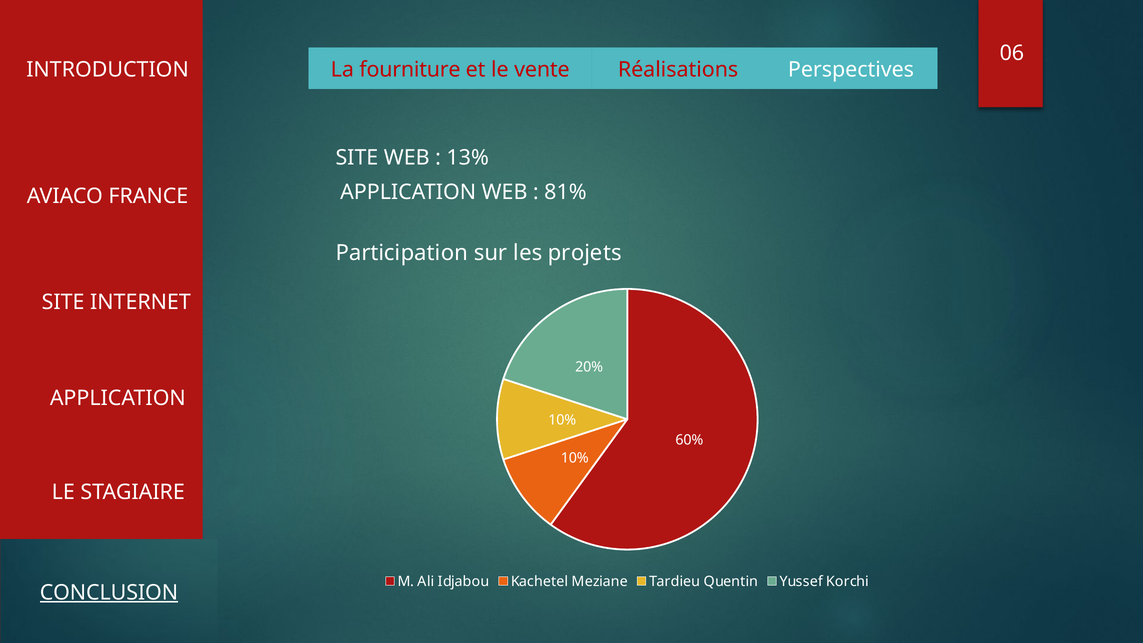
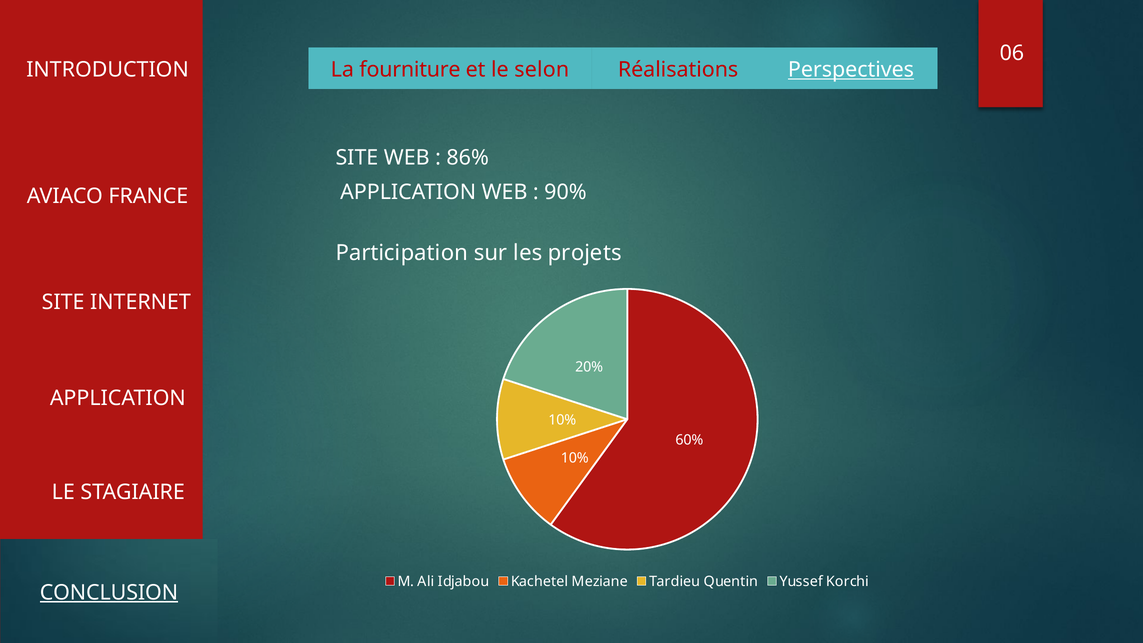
vente: vente -> selon (542, 70)
Perspectives underline: none -> present (851, 70)
13%: 13% -> 86% (468, 158)
81%: 81% -> 90% (565, 192)
